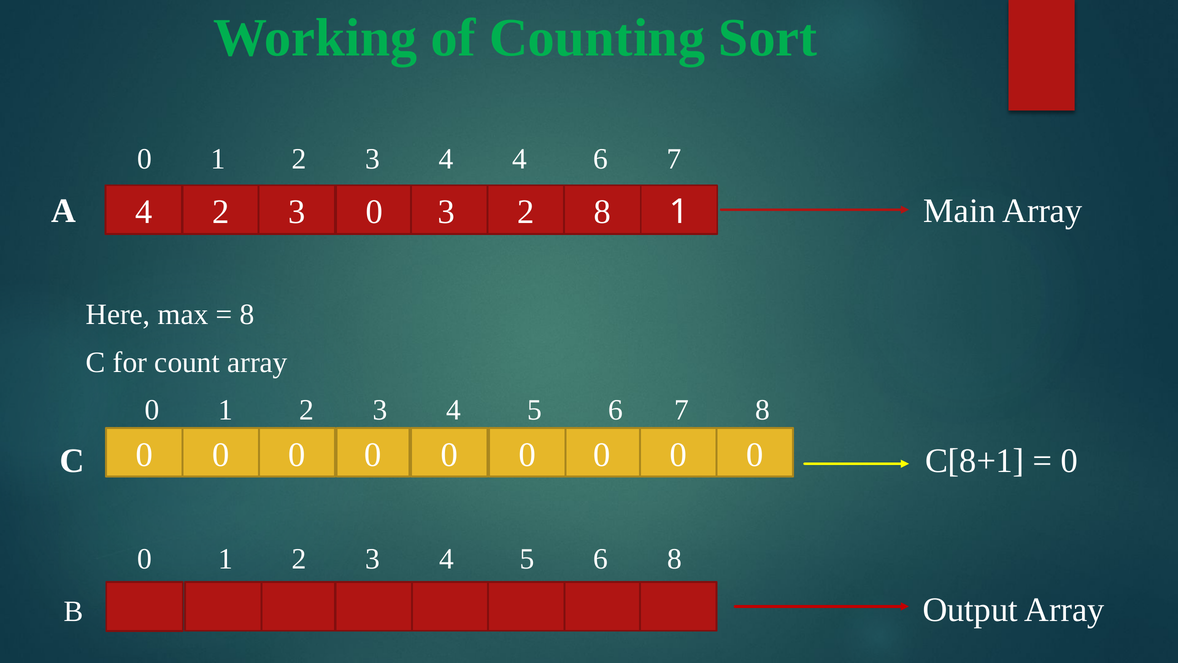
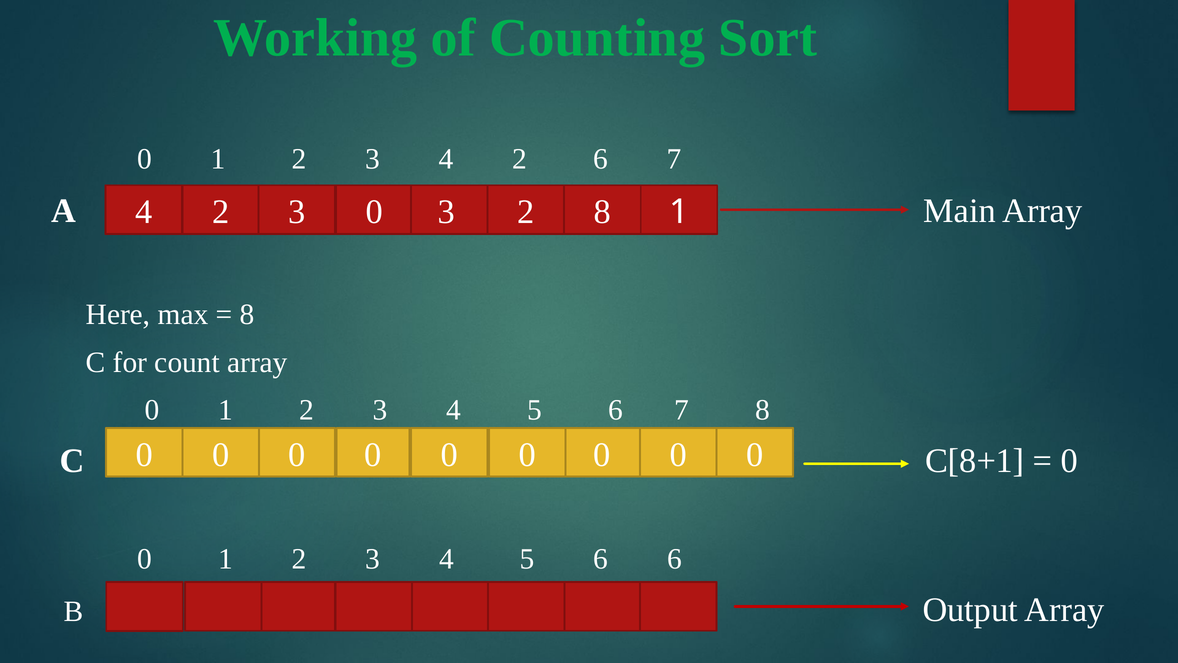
3 4 4: 4 -> 2 (520, 159)
6 8: 8 -> 6 (674, 558)
